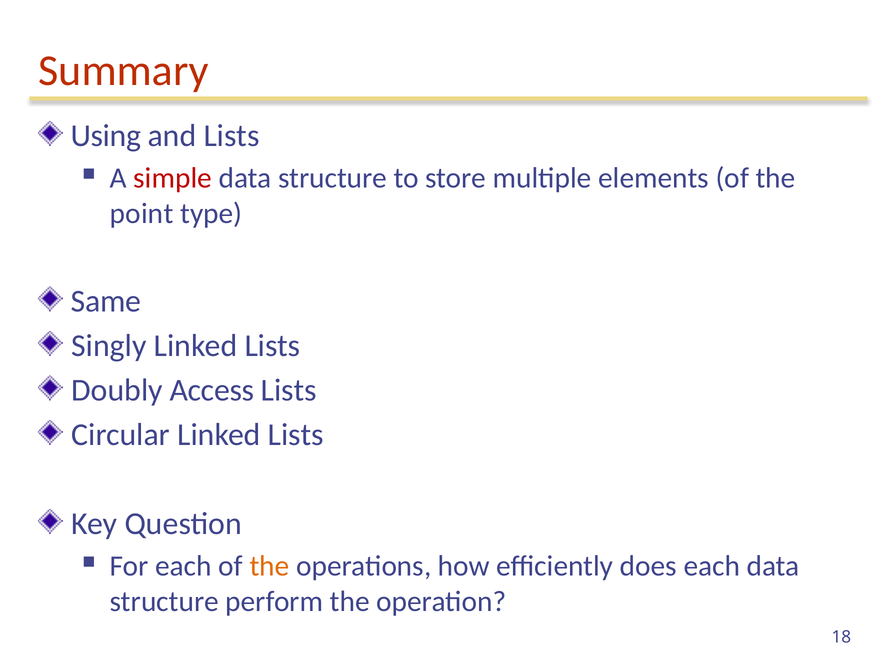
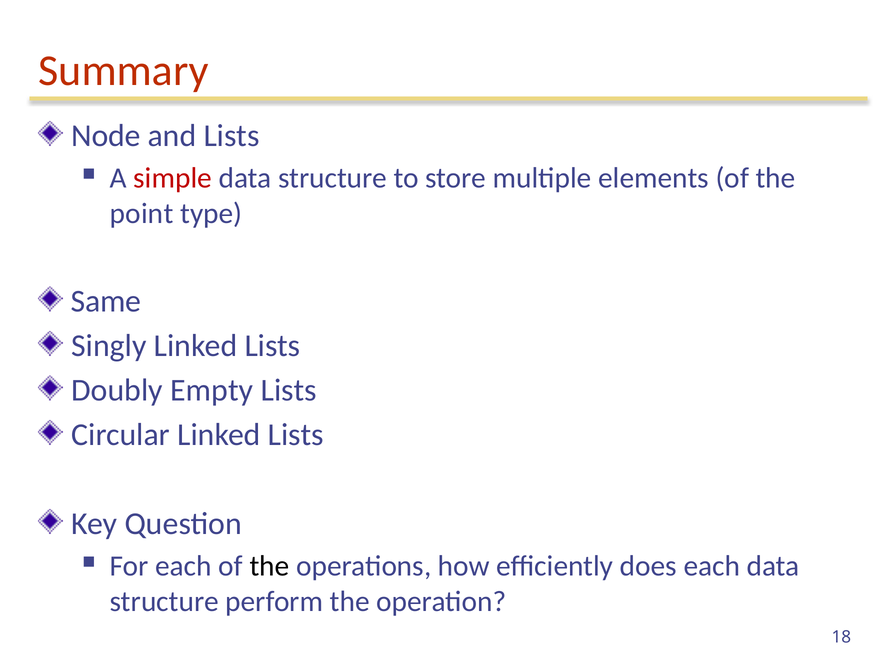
Using: Using -> Node (106, 136)
Access: Access -> Empty (212, 391)
the colour: orange -> black (270, 567)
